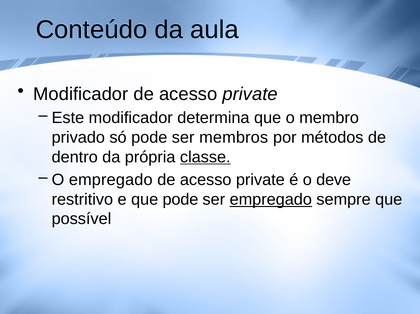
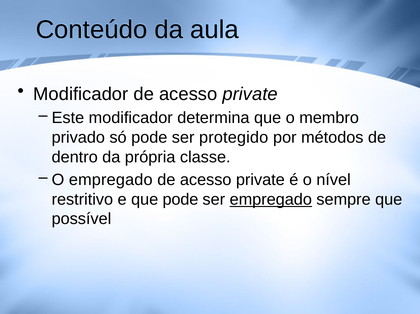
membros: membros -> protegido (234, 137)
classe underline: present -> none (205, 157)
deve: deve -> nível (334, 180)
